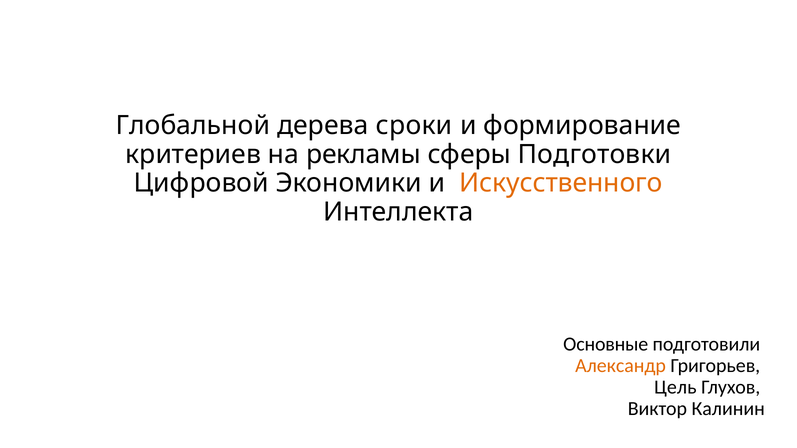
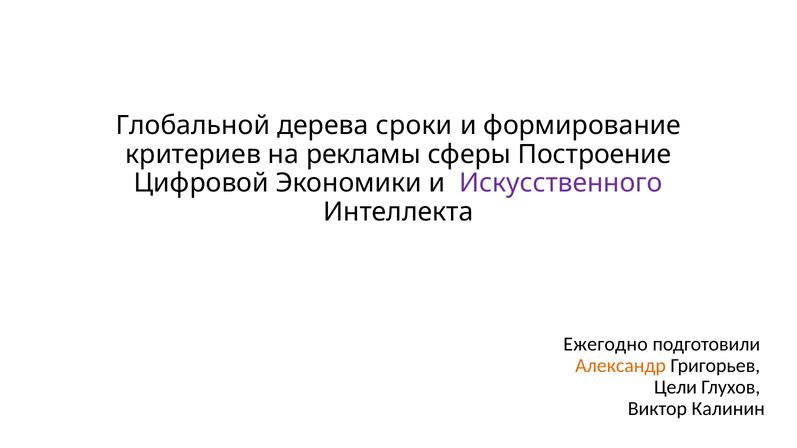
Подготовки: Подготовки -> Построение (595, 155)
Искусственного colour: orange -> purple (561, 183)
Основные: Основные -> Ежегодно (606, 344)
Цель: Цель -> Цели (676, 387)
